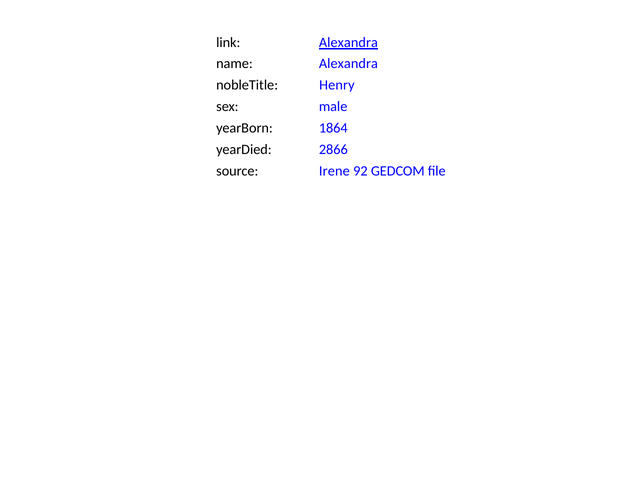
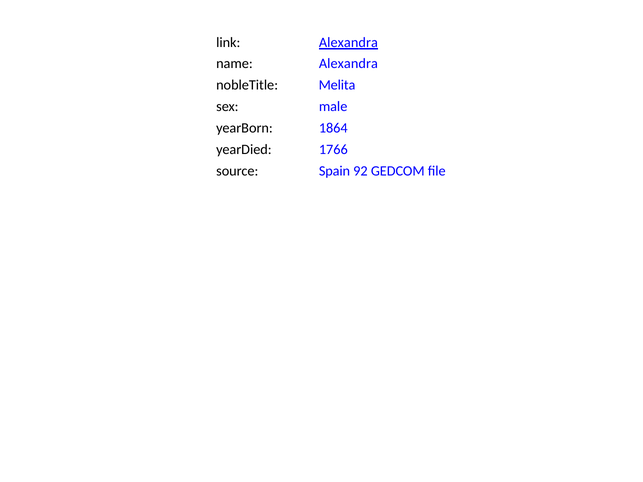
Henry: Henry -> Melita (337, 85)
2866: 2866 -> 1766 (333, 150)
Irene: Irene -> Spain (335, 171)
